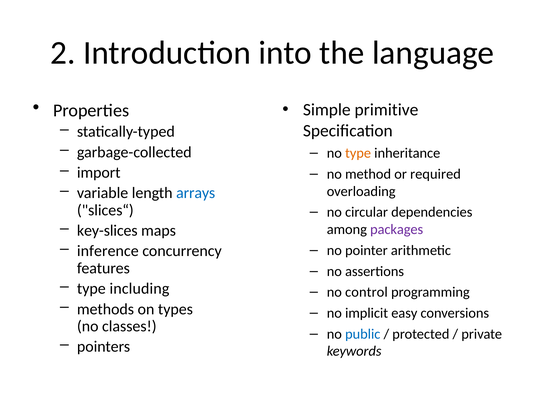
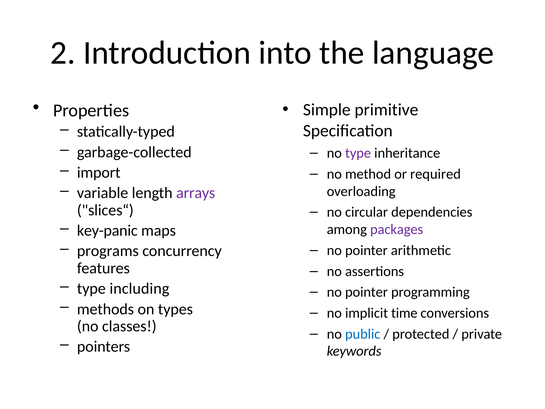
type colour: orange -> purple (358, 153)
arrays colour: blue -> purple (196, 193)
key-slices: key-slices -> key-panic (107, 230)
inference: inference -> programs (108, 251)
control: control -> pointer (366, 292)
easy: easy -> time (404, 313)
